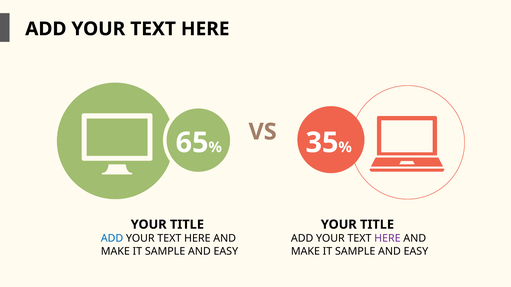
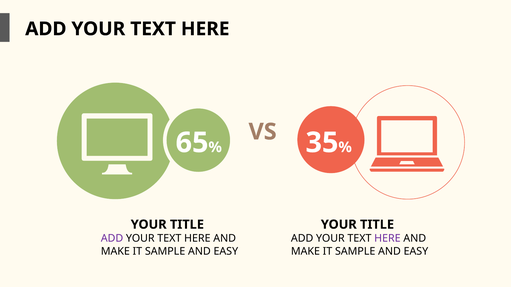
ADD colour: blue -> purple (112, 239)
